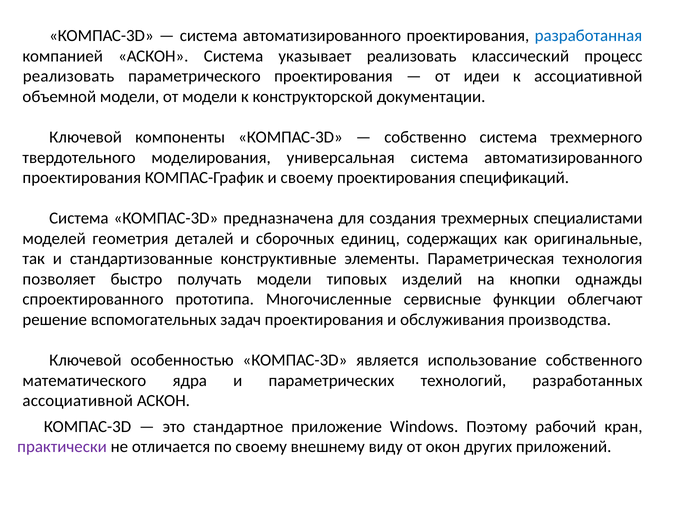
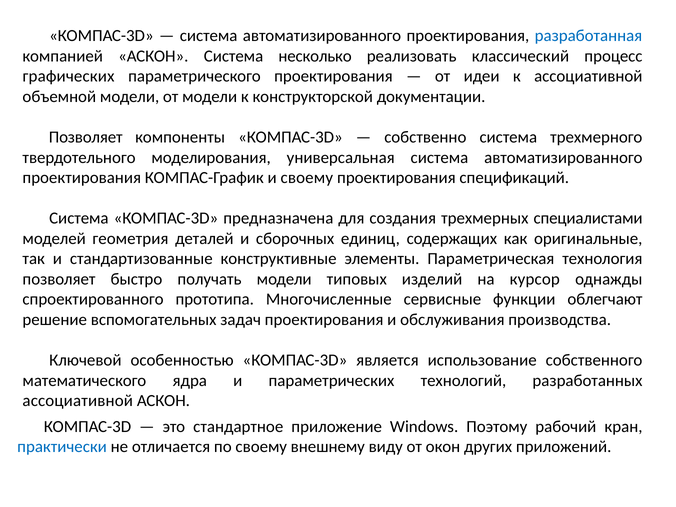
указывает: указывает -> несколько (315, 56)
реализовать: реализовать -> графических (69, 76)
Ключевой: Ключевой -> Позволяет (86, 137)
кнопки: кнопки -> курсор (535, 279)
практически colour: purple -> blue (62, 447)
